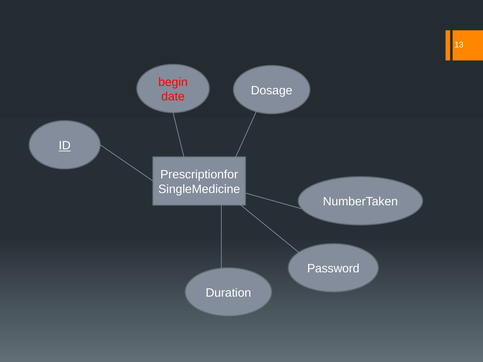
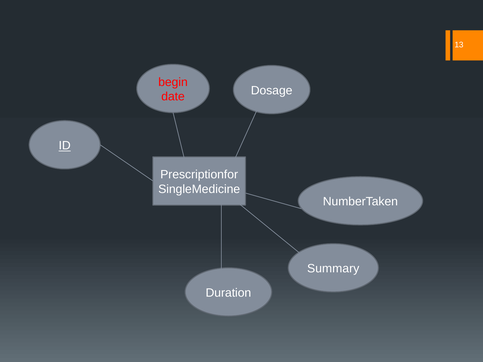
Password: Password -> Summary (333, 269)
